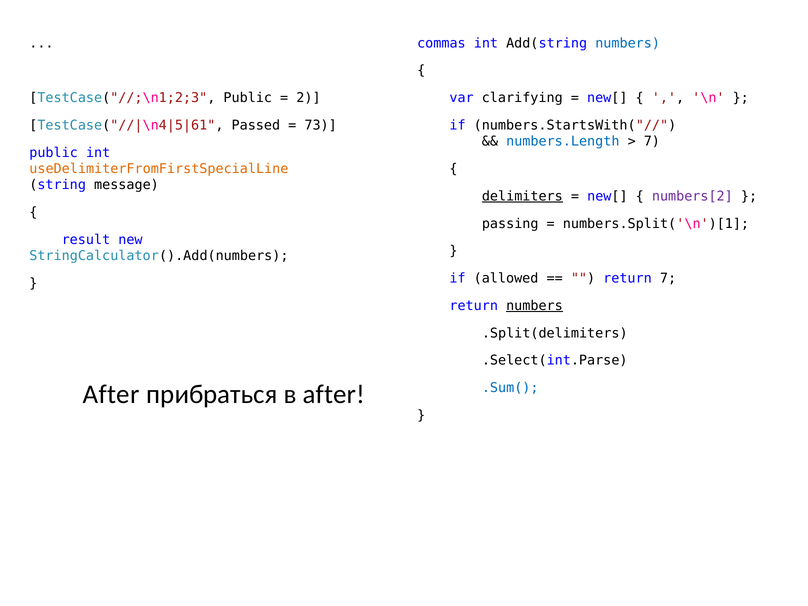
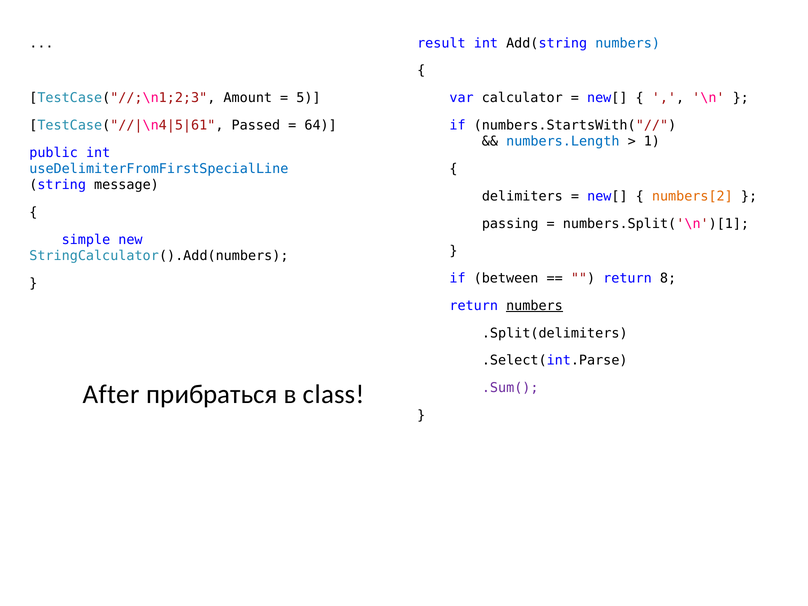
commas: commas -> result (441, 43)
TestCase("//;\n1;2;3 Public: Public -> Amount (248, 98)
2: 2 -> 5 (309, 98)
clarifying: clarifying -> calculator (522, 98)
73: 73 -> 64 (321, 125)
7: 7 -> 1 (652, 141)
useDelimiterFromFirstSpecialLine colour: orange -> blue (159, 169)
delimiters underline: present -> none (522, 196)
numbers[2 colour: purple -> orange (692, 196)
result: result -> simple (86, 240)
allowed: allowed -> between (506, 278)
return 7: 7 -> 8 (668, 278)
.Sum( colour: blue -> purple (510, 388)
в after: after -> class (334, 395)
